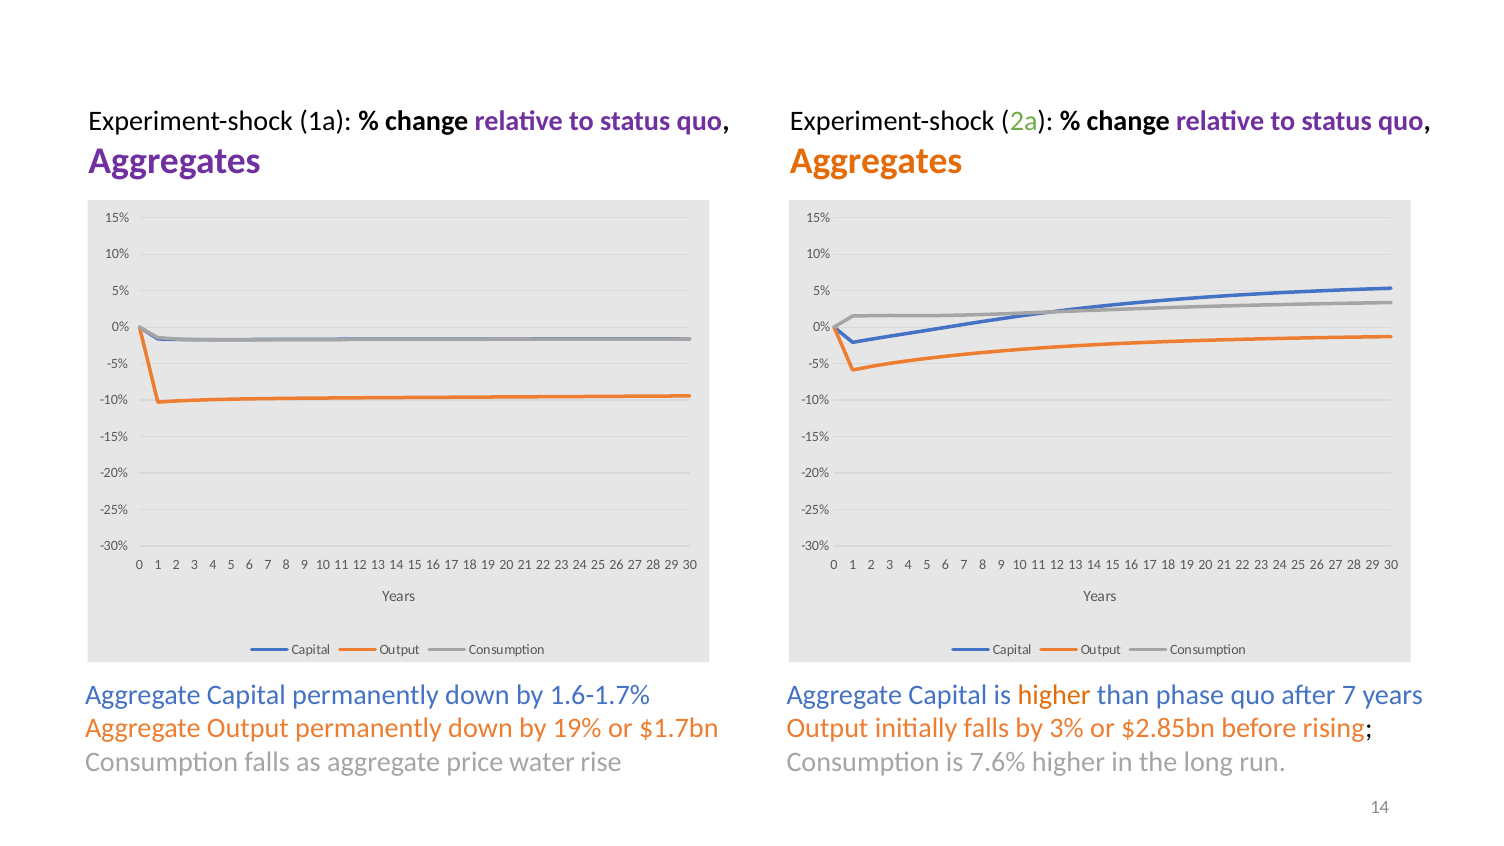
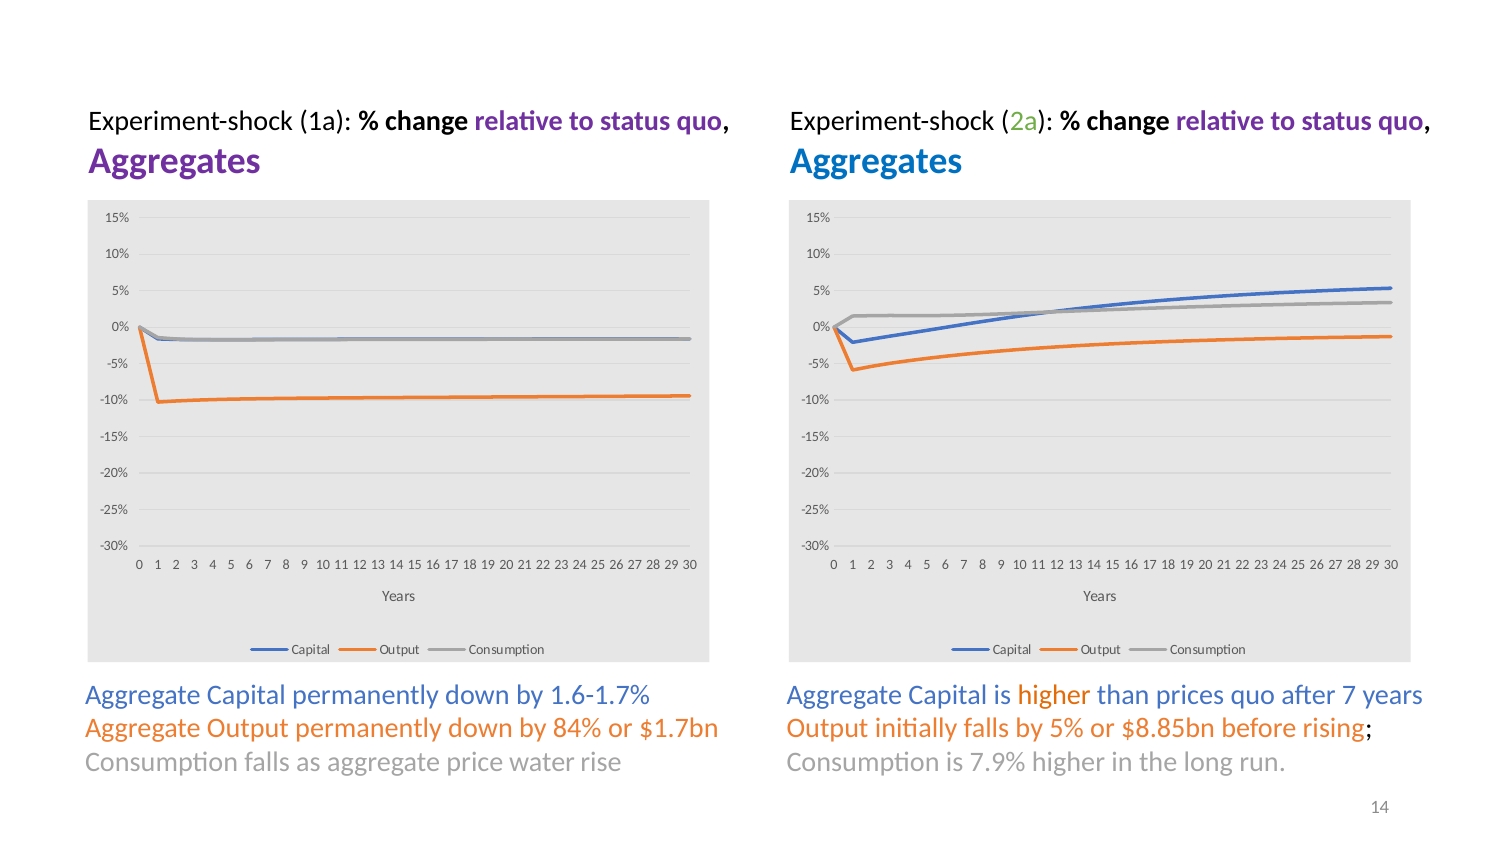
Aggregates colour: orange -> blue (876, 161)
phase: phase -> prices (1190, 695)
19%: 19% -> 84% (577, 729)
by 3%: 3% -> 5% (1067, 729)
$2.85bn: $2.85bn -> $8.85bn (1168, 729)
7.6%: 7.6% -> 7.9% (998, 763)
